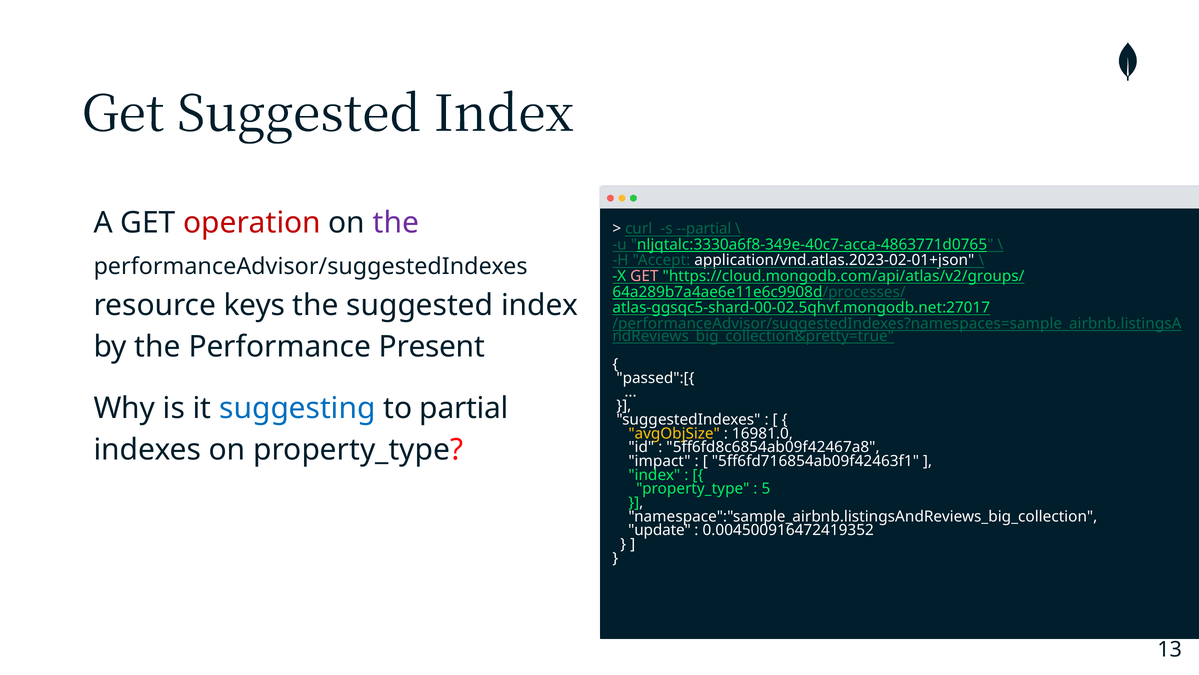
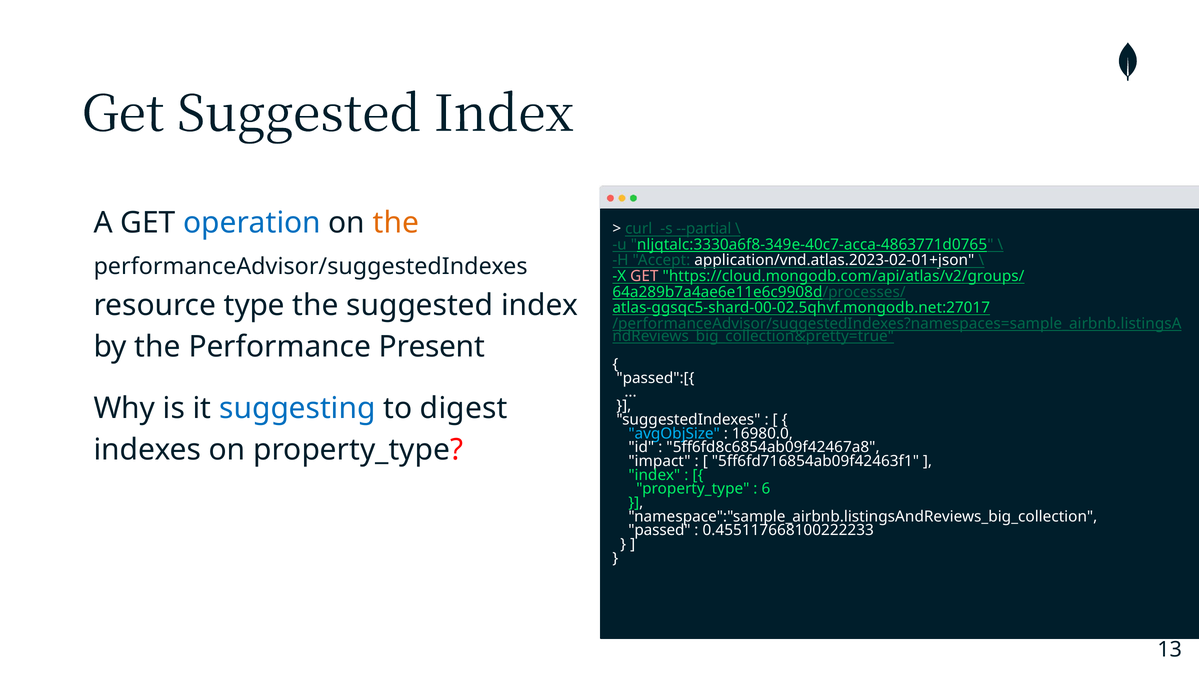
operation colour: red -> blue (252, 223)
the colour: purple -> orange (396, 223)
keys: keys -> type (254, 305)
partial: partial -> digest (464, 408)
avgObjSize colour: yellow -> light blue (674, 433)
16981.0: 16981.0 -> 16980.0 (762, 433)
5: 5 -> 6 (766, 488)
update: update -> passed (659, 530)
0.004500916472419352: 0.004500916472419352 -> 0.455117668100222233 (788, 530)
